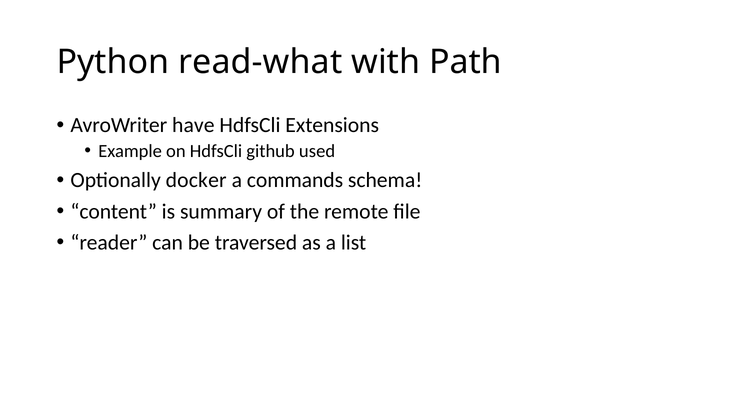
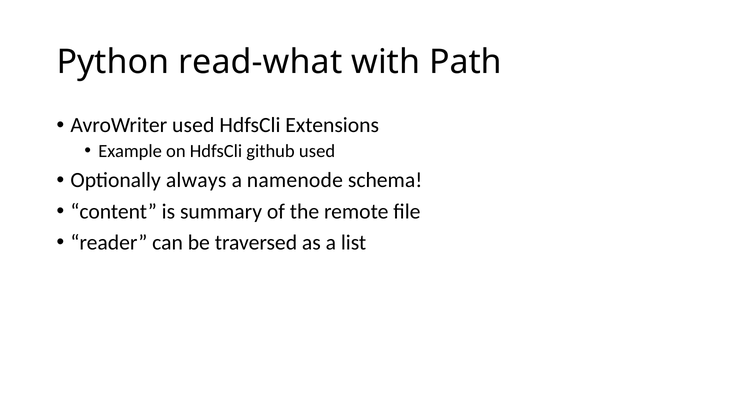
AvroWriter have: have -> used (193, 125)
docker: docker -> always (196, 180)
commands: commands -> namenode (295, 180)
